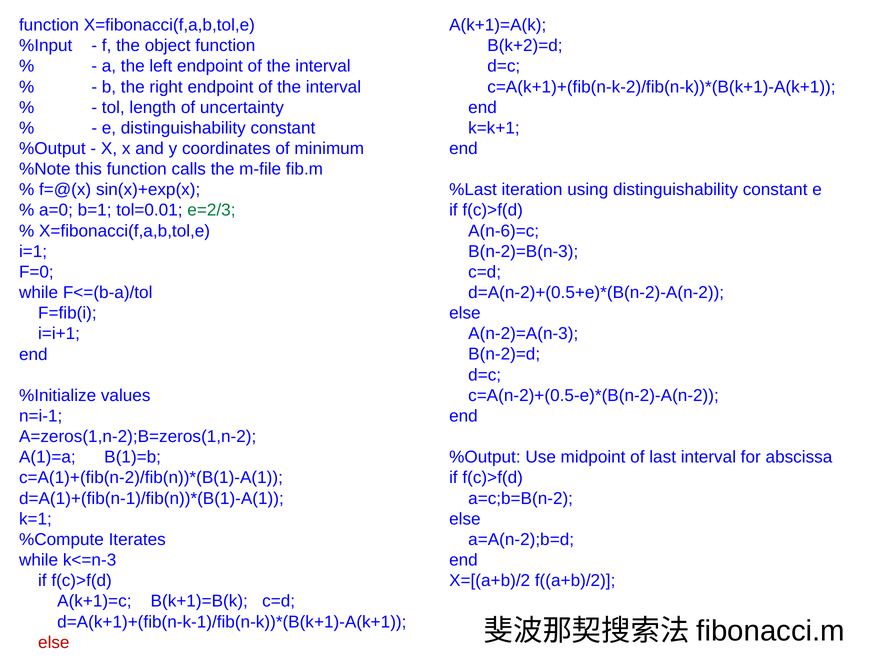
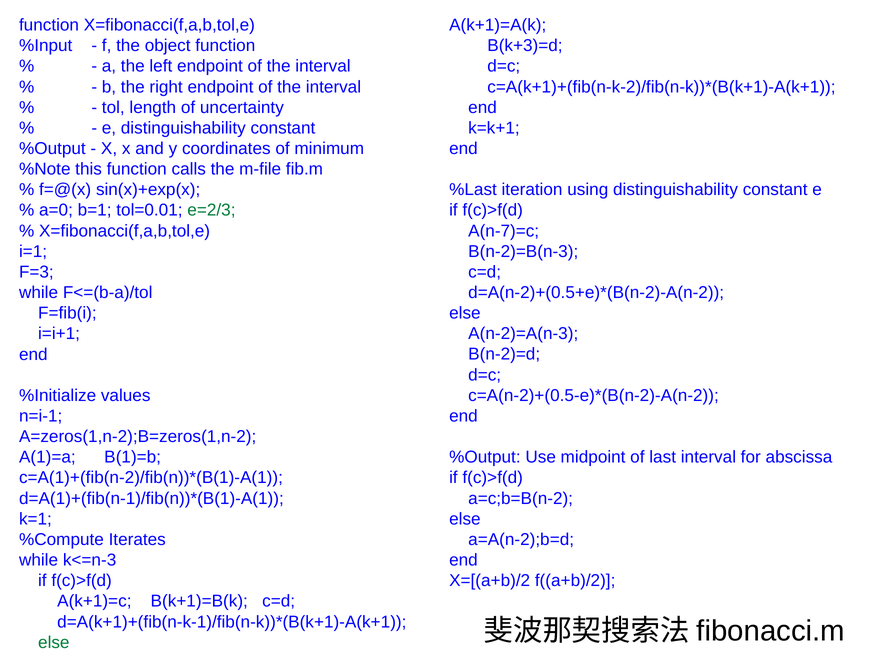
B(k+2)=d: B(k+2)=d -> B(k+3)=d (525, 46)
A(n-6)=c: A(n-6)=c -> A(n-7)=c (504, 231)
F=0: F=0 -> F=3 (36, 272)
else colour: red -> green (54, 642)
